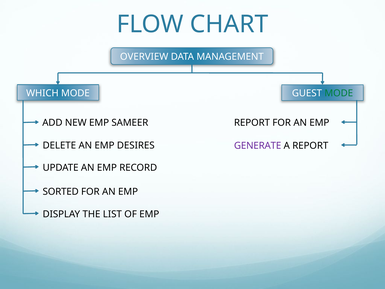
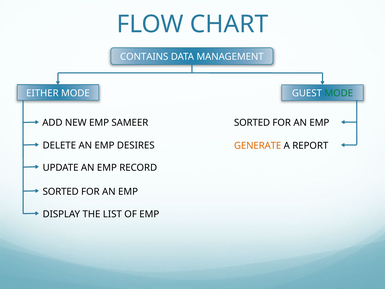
OVERVIEW: OVERVIEW -> CONTAINS (144, 57)
WHICH: WHICH -> EITHER (42, 93)
REPORT: REPORT -> SORTED (252, 123)
GENERATE colour: purple -> orange (258, 145)
